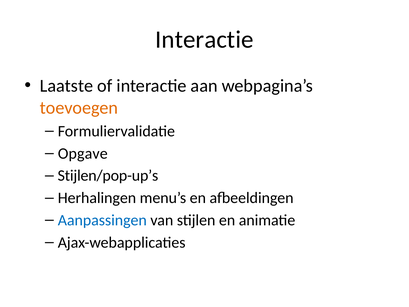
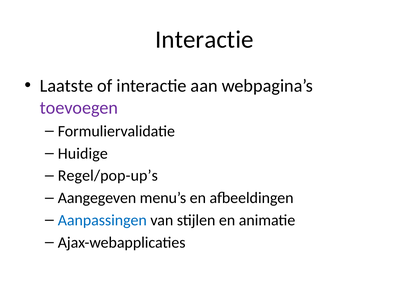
toevoegen colour: orange -> purple (79, 108)
Opgave: Opgave -> Huidige (83, 153)
Stijlen/pop-up’s: Stijlen/pop-up’s -> Regel/pop-up’s (108, 176)
Herhalingen: Herhalingen -> Aangegeven (97, 198)
